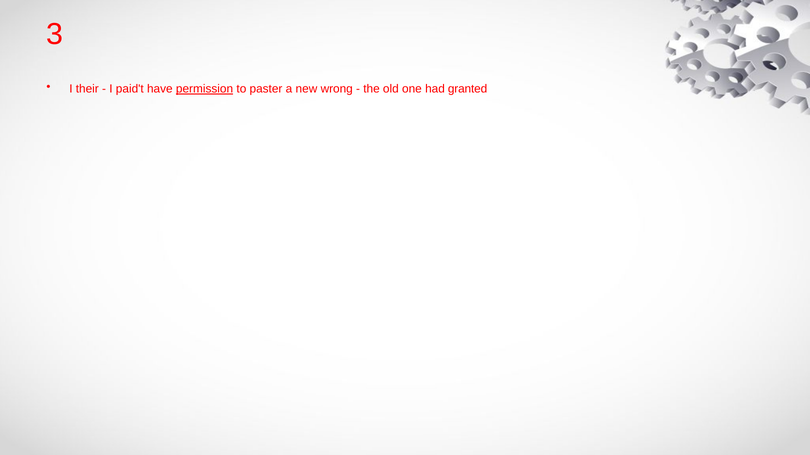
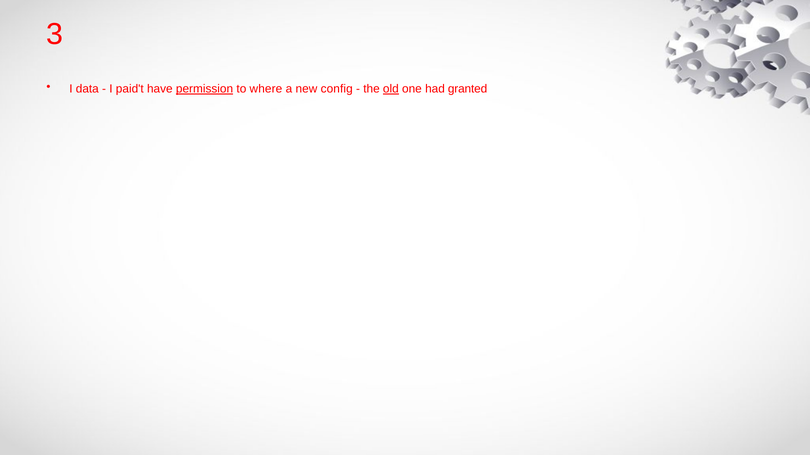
their: their -> data (87, 89)
paster: paster -> where (266, 89)
wrong: wrong -> config (337, 89)
old underline: none -> present (391, 89)
